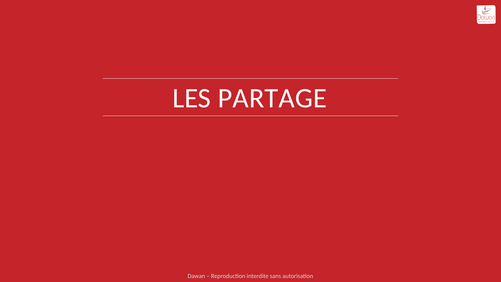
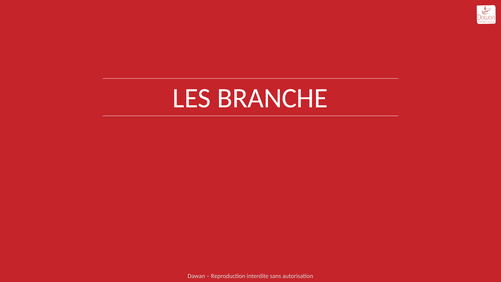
PARTAGE: PARTAGE -> BRANCHE (273, 98)
